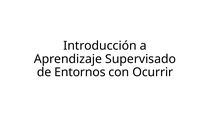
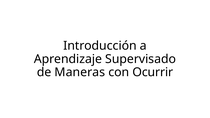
Entornos: Entornos -> Maneras (80, 72)
